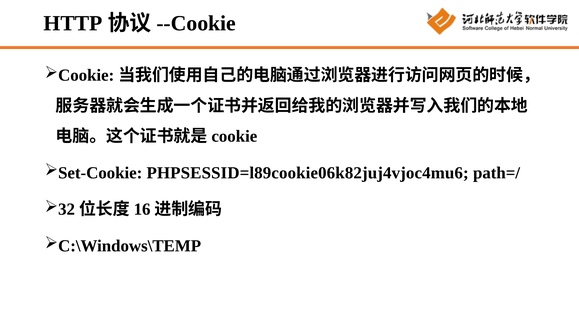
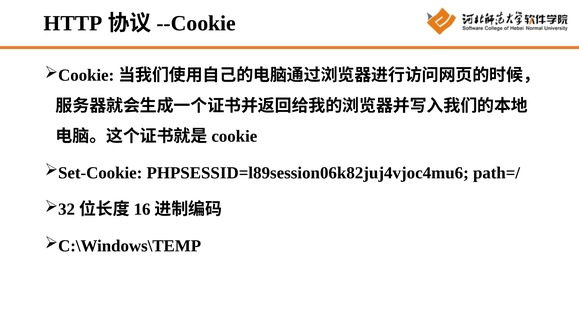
PHPSESSID=l89cookie06k82juj4vjoc4mu6: PHPSESSID=l89cookie06k82juj4vjoc4mu6 -> PHPSESSID=l89session06k82juj4vjoc4mu6 (308, 173)
